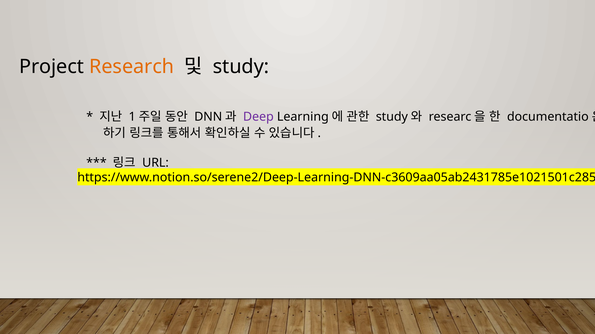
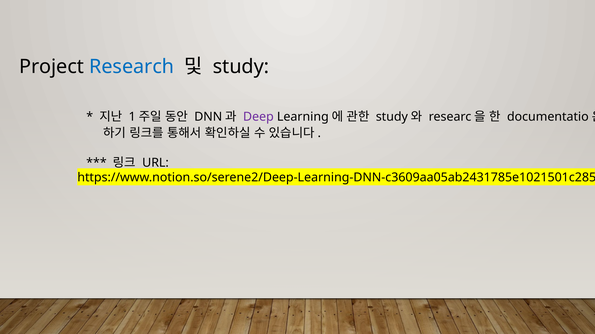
Research colour: orange -> blue (132, 67)
